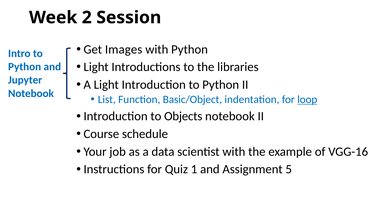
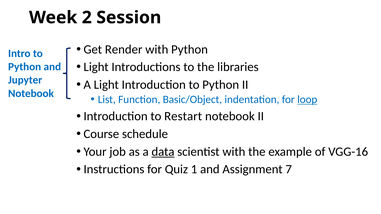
Images: Images -> Render (124, 49)
Objects: Objects -> Restart (183, 116)
data underline: none -> present (163, 152)
5: 5 -> 7 (289, 170)
